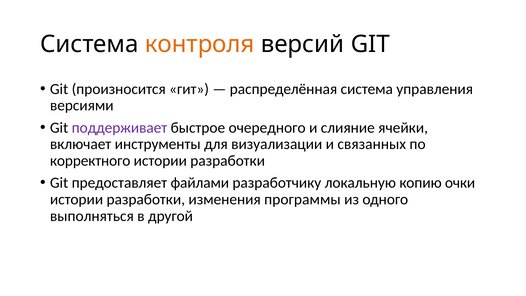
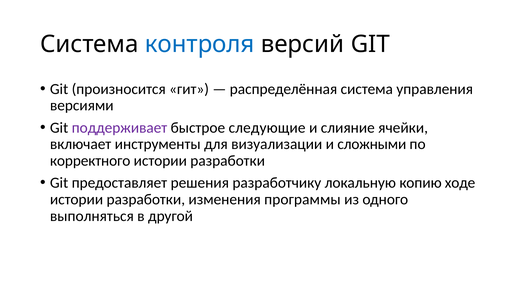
контроля colour: orange -> blue (200, 44)
очередного: очередного -> следующие (267, 128)
связанных: связанных -> сложными (372, 144)
файлами: файлами -> решения (200, 183)
очки: очки -> ходе (460, 183)
